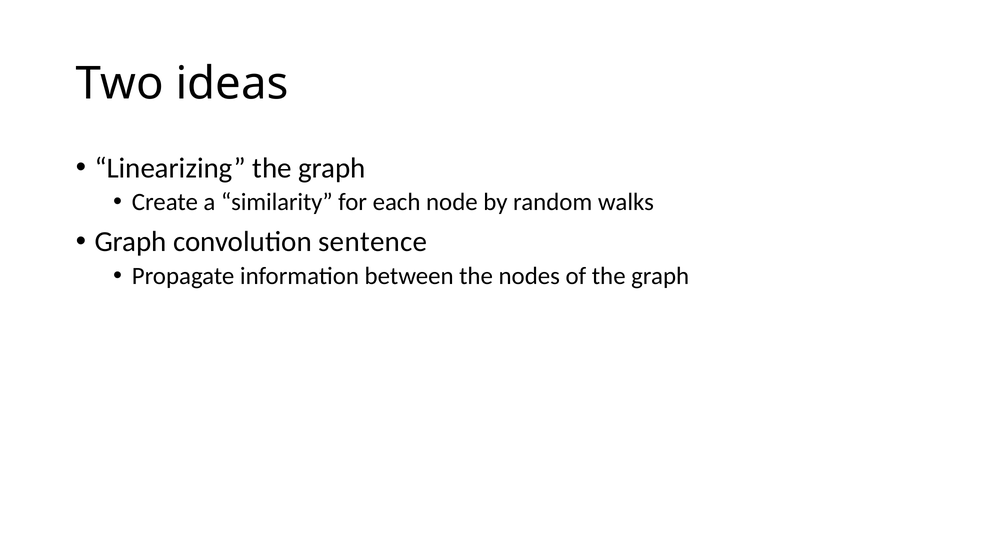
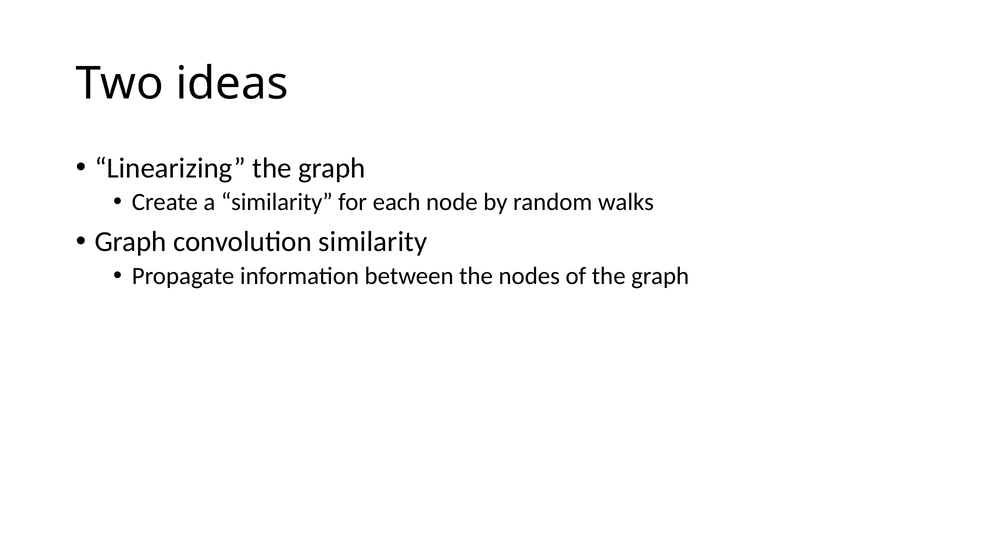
convolution sentence: sentence -> similarity (373, 242)
